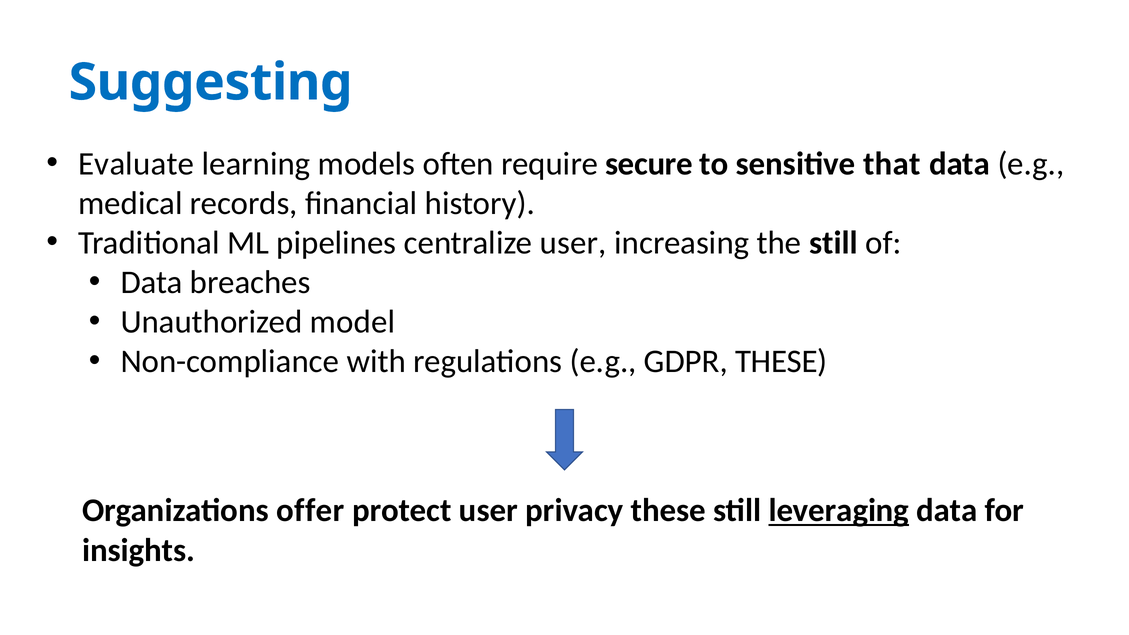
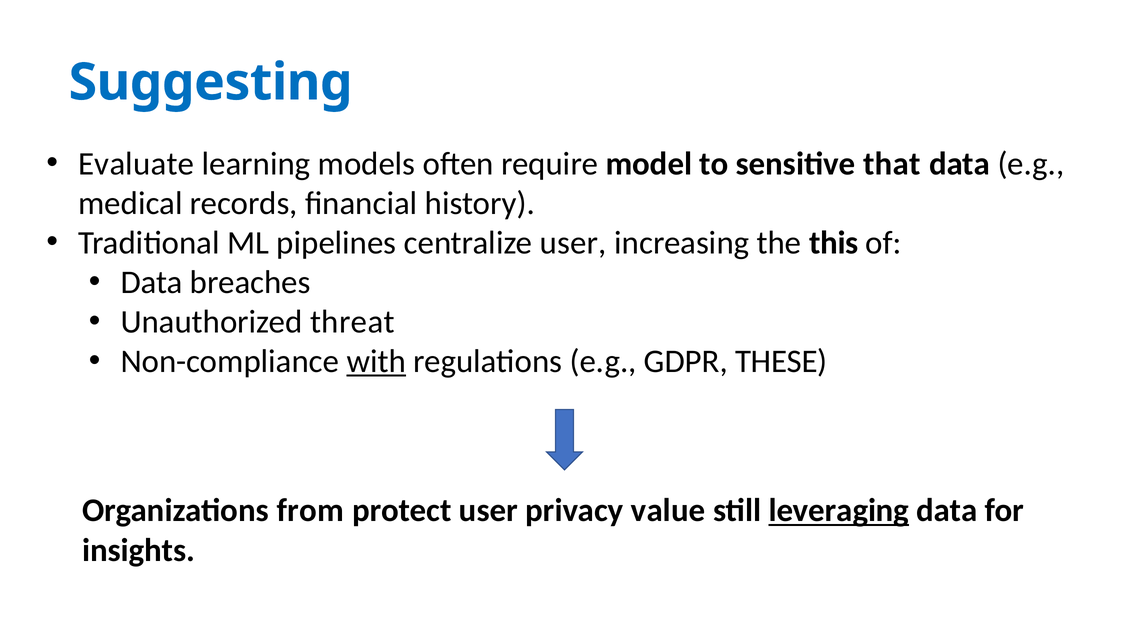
secure: secure -> model (649, 164)
the still: still -> this (834, 243)
model: model -> threat (352, 322)
with underline: none -> present (376, 362)
offer: offer -> from (310, 511)
privacy these: these -> value (668, 511)
